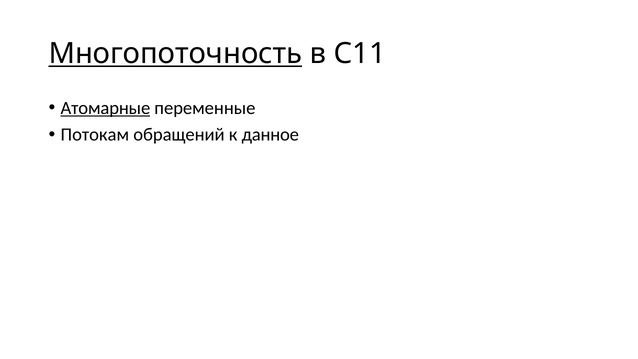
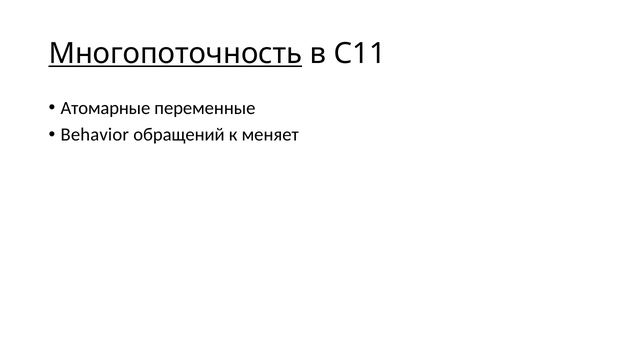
Атомарные underline: present -> none (105, 108)
Потокам: Потокам -> Behavior (95, 135)
данное: данное -> меняет (270, 135)
